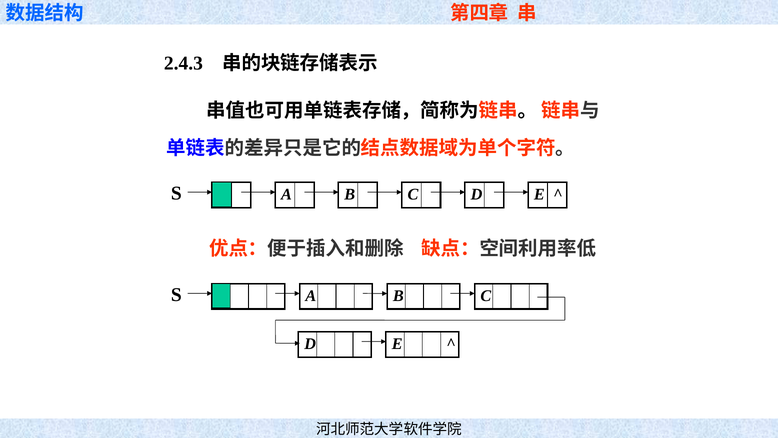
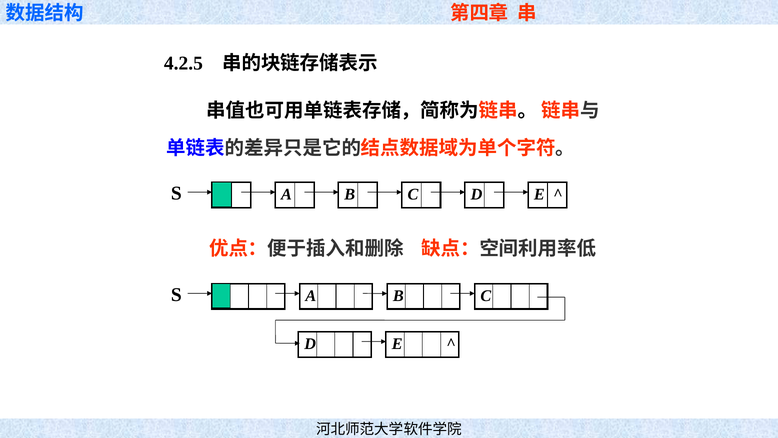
2.4.3: 2.4.3 -> 4.2.5 (183, 63)
